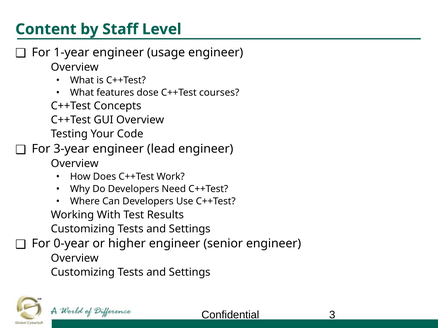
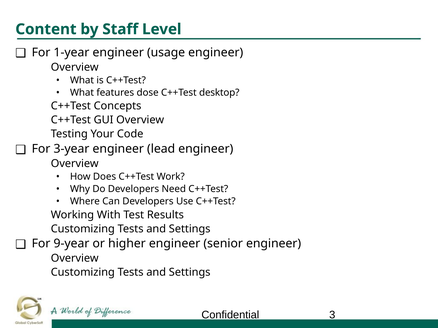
courses: courses -> desktop (219, 93)
0-year: 0-year -> 9-year (71, 244)
